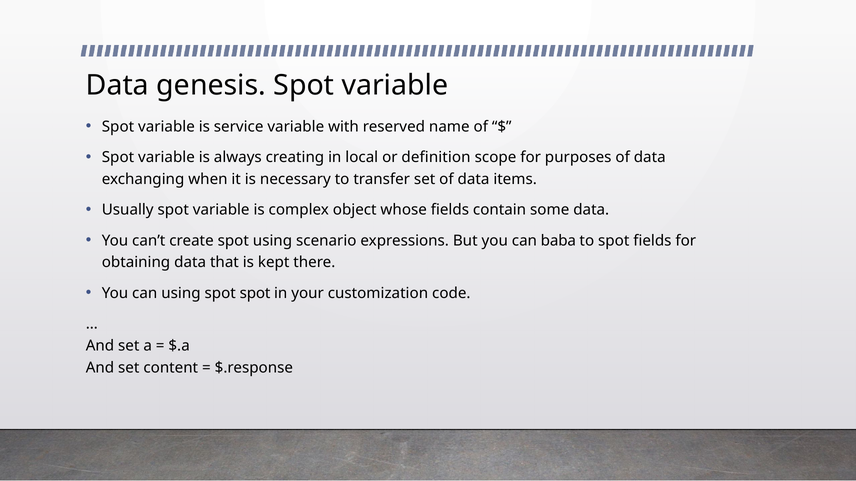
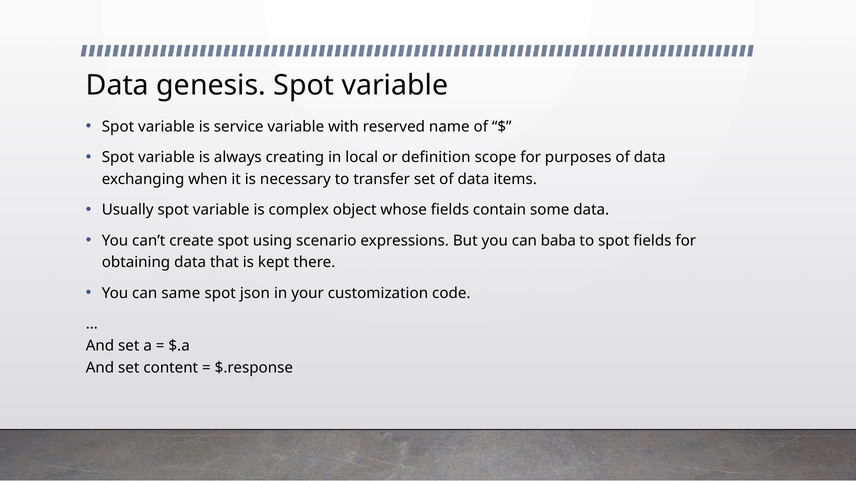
can using: using -> same (181, 293)
spot spot: spot -> json (255, 293)
